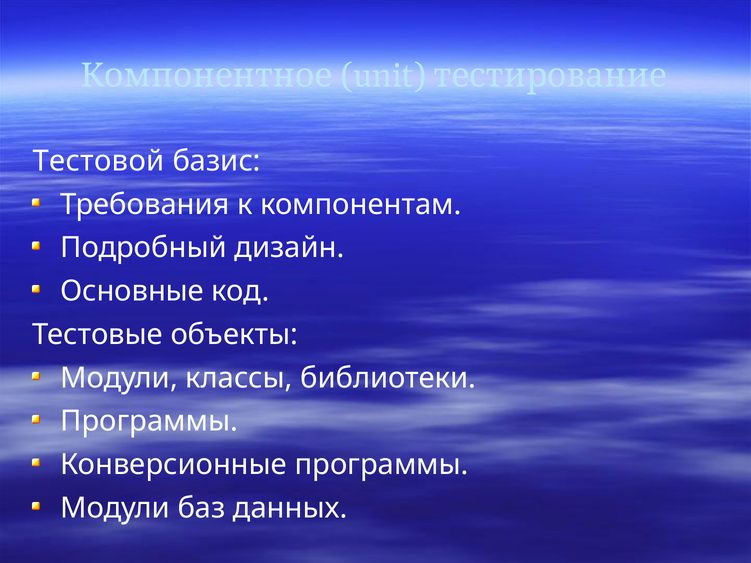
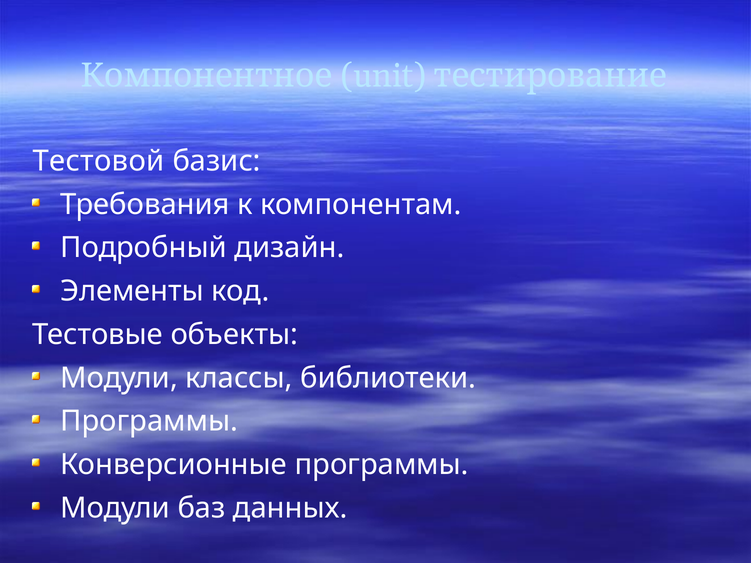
Основные: Основные -> Элементы (132, 291)
